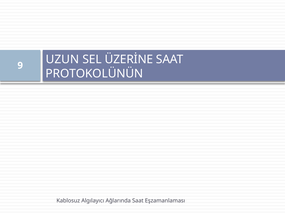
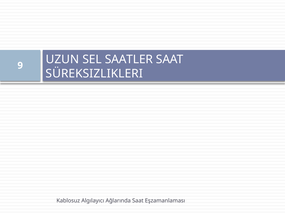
ÜZERİNE: ÜZERİNE -> SAATLER (129, 59)
PROTOKOLÜNÜN: PROTOKOLÜNÜN -> SÜREKSIZLIKLERI (94, 73)
